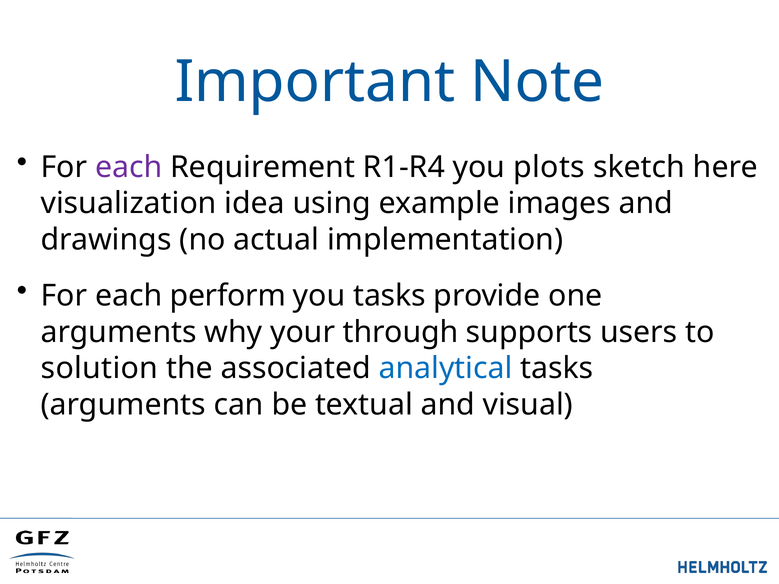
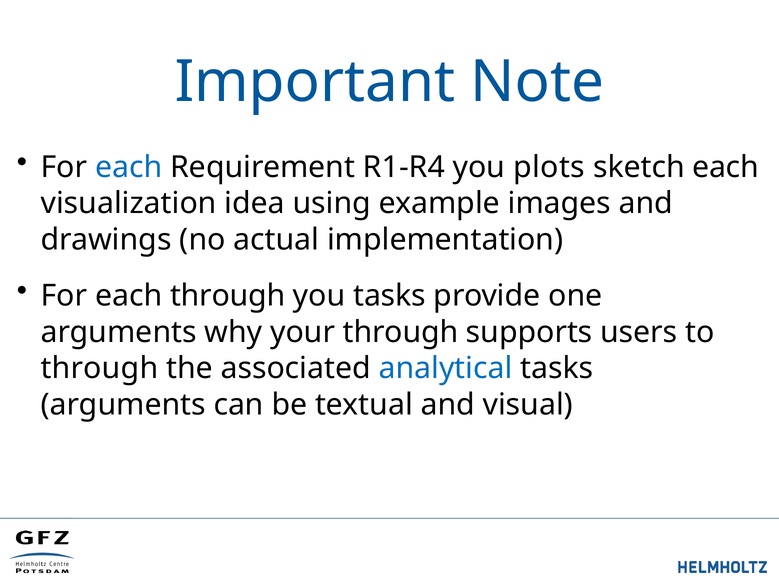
each colour: purple -> blue (129, 167)
sketch here: here -> each (726, 167)
each perform: perform -> through (228, 296)
solution: solution -> through (100, 369)
